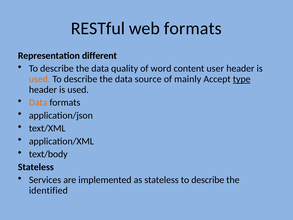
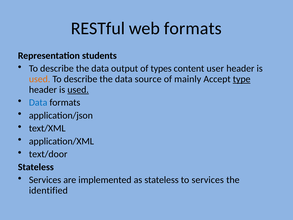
different: different -> students (99, 56)
quality: quality -> output (125, 68)
word: word -> types (161, 68)
used underline: none -> present (78, 90)
Data colour: orange -> blue (38, 102)
text/body: text/body -> text/door (48, 154)
stateless to describe: describe -> services (208, 180)
